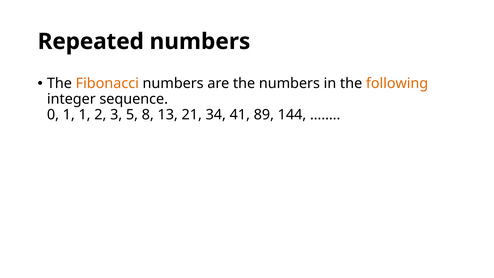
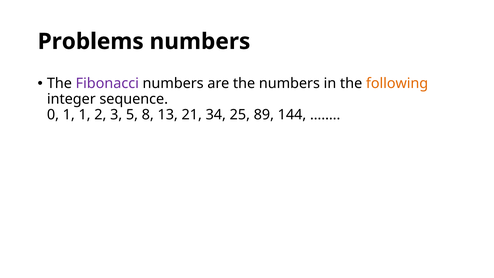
Repeated: Repeated -> Problems (91, 41)
Fibonacci colour: orange -> purple (107, 84)
41: 41 -> 25 (240, 115)
